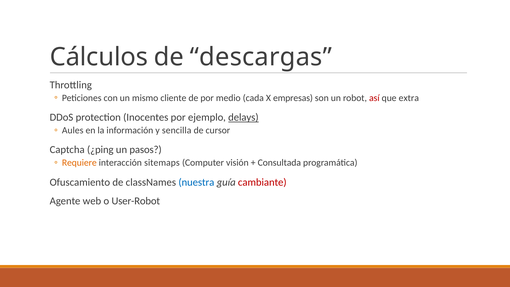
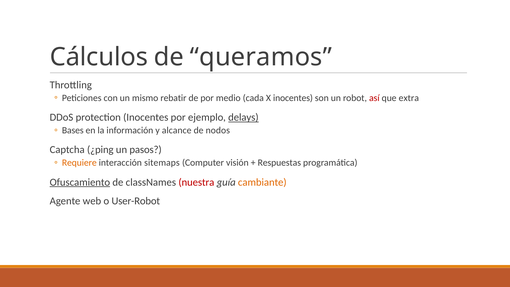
descargas: descargas -> queramos (261, 57)
cliente: cliente -> rebatir (173, 98)
X empresas: empresas -> inocentes (293, 98)
Aules: Aules -> Bases (73, 130)
sencilla: sencilla -> alcance (177, 130)
cursor: cursor -> nodos (218, 130)
Consultada: Consultada -> Respuestas (279, 163)
Ofuscamiento underline: none -> present (80, 182)
nuestra colour: blue -> red (196, 182)
cambiante colour: red -> orange (262, 182)
